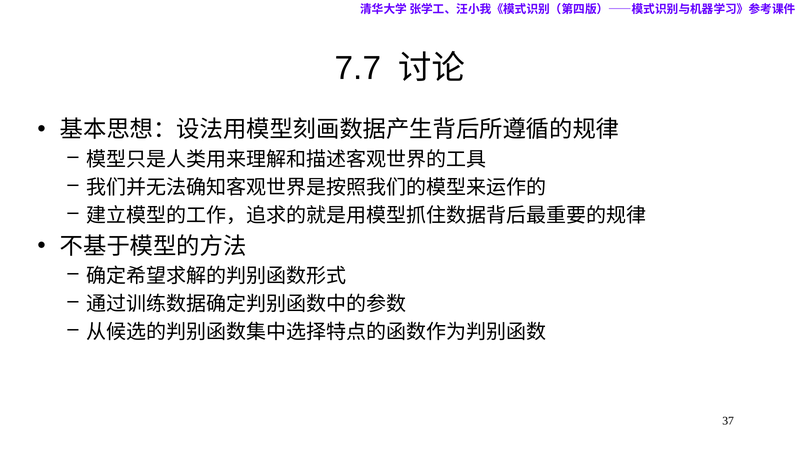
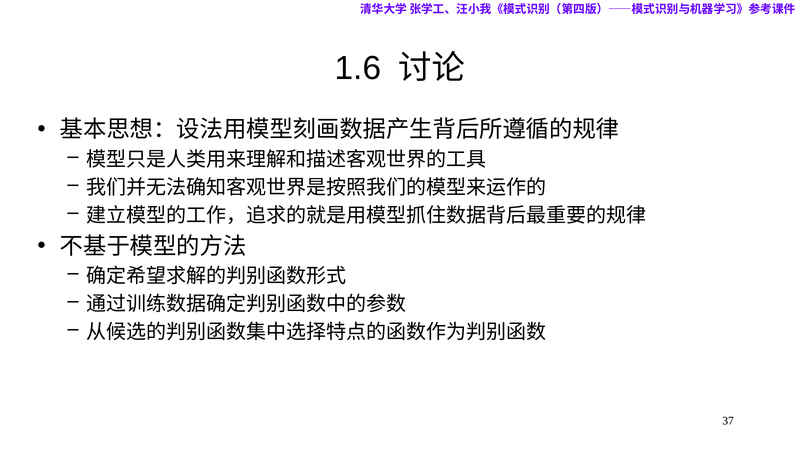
7.7: 7.7 -> 1.6 (358, 68)
